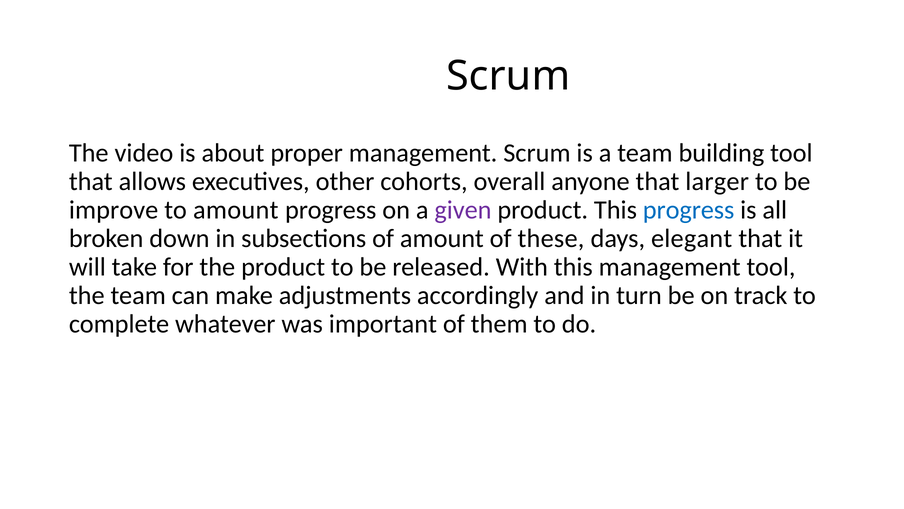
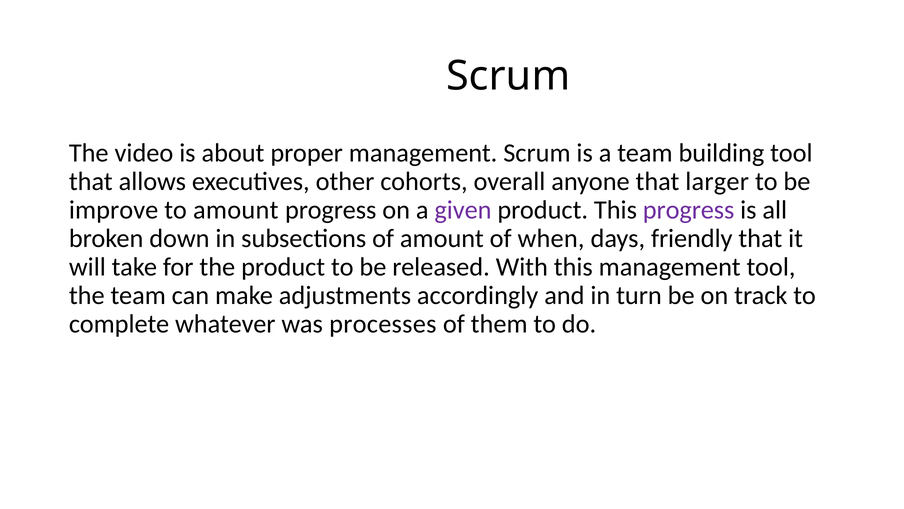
progress colour: blue -> purple (689, 210)
these: these -> when (551, 238)
elegant: elegant -> friendly (692, 238)
important: important -> processes (383, 324)
